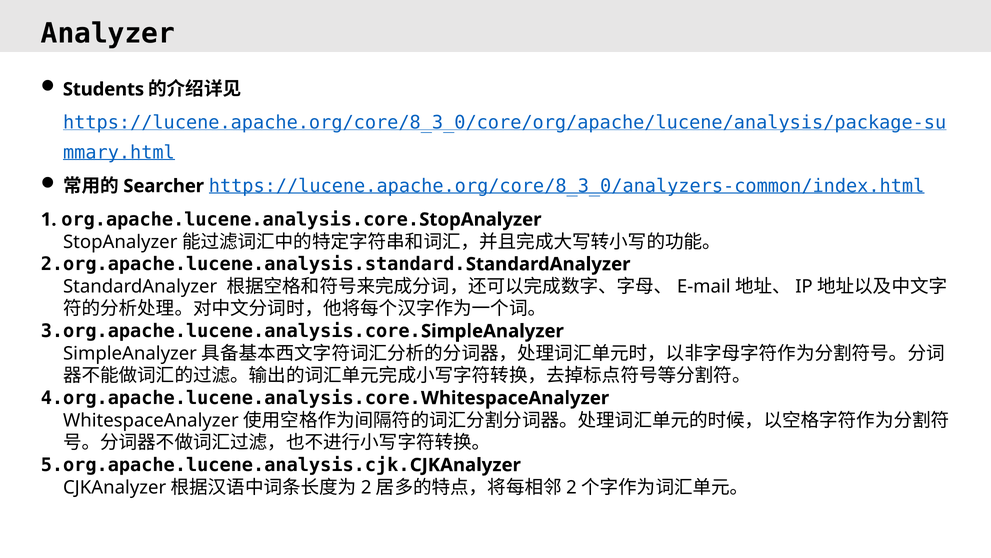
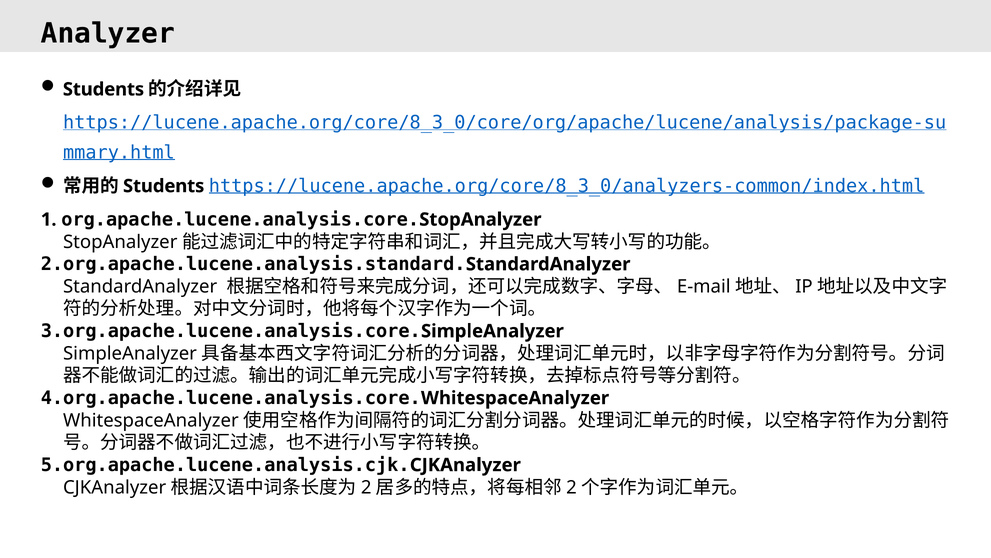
Searcher: Searcher -> Students (164, 186)
